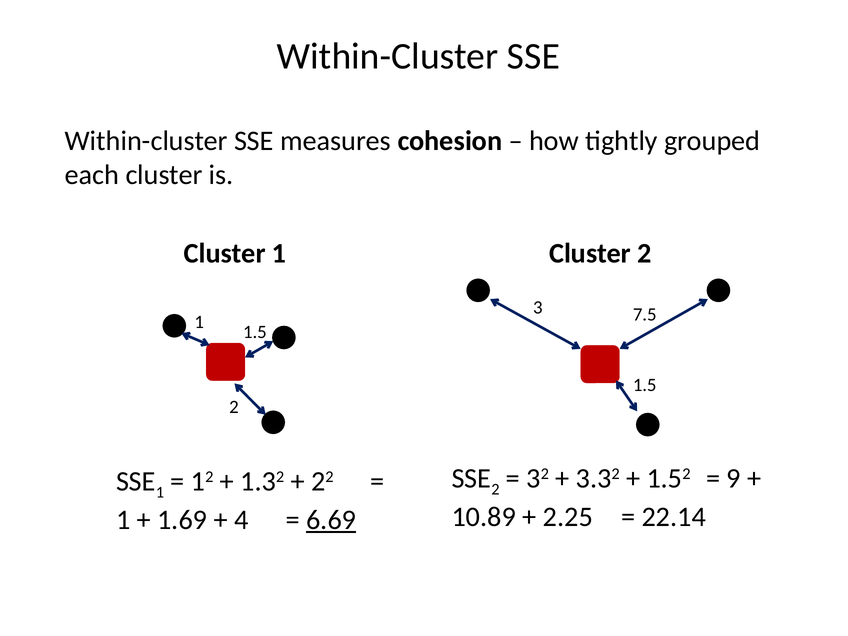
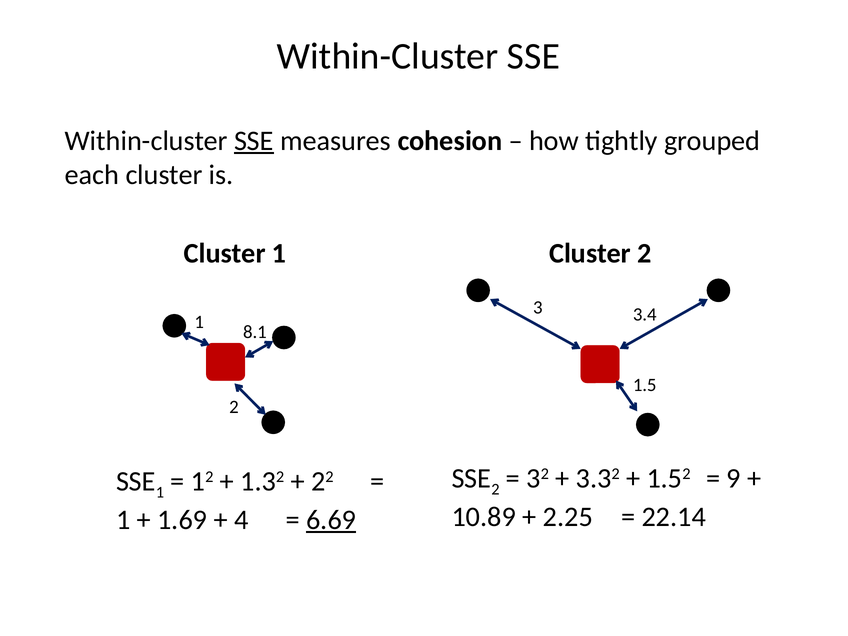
SSE underline: none -> present (254, 141)
7.5: 7.5 -> 3.4 (645, 315)
1.5: 1.5 -> 8.1 (255, 332)
